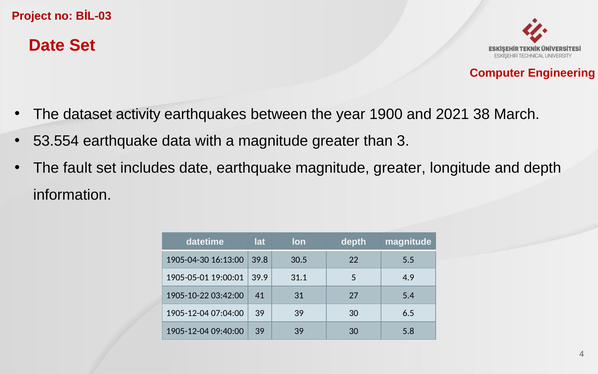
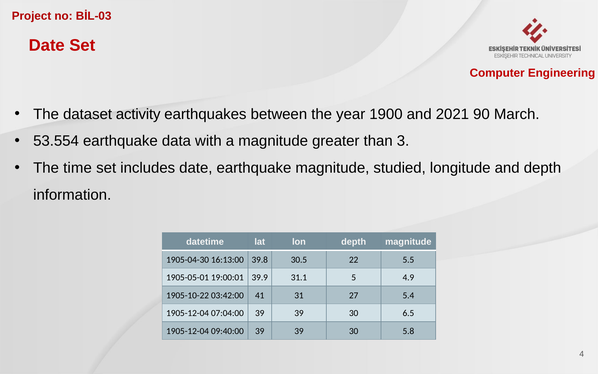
38: 38 -> 90 (481, 114)
fault: fault -> time (78, 168)
earthquake magnitude greater: greater -> studied (400, 168)
